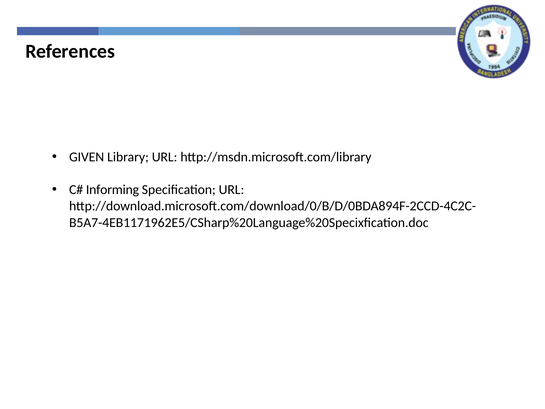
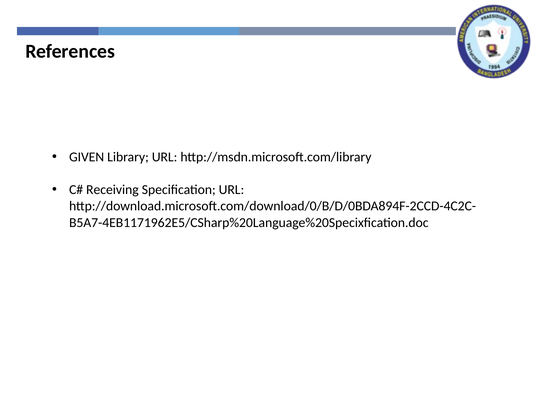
Informing: Informing -> Receiving (112, 190)
